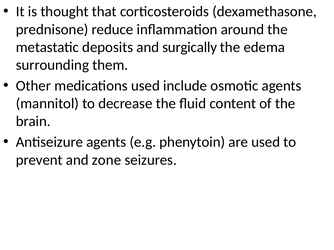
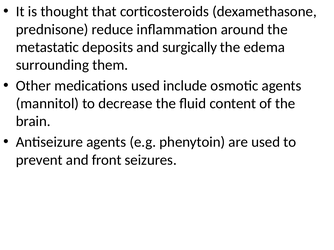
zone: zone -> front (107, 160)
